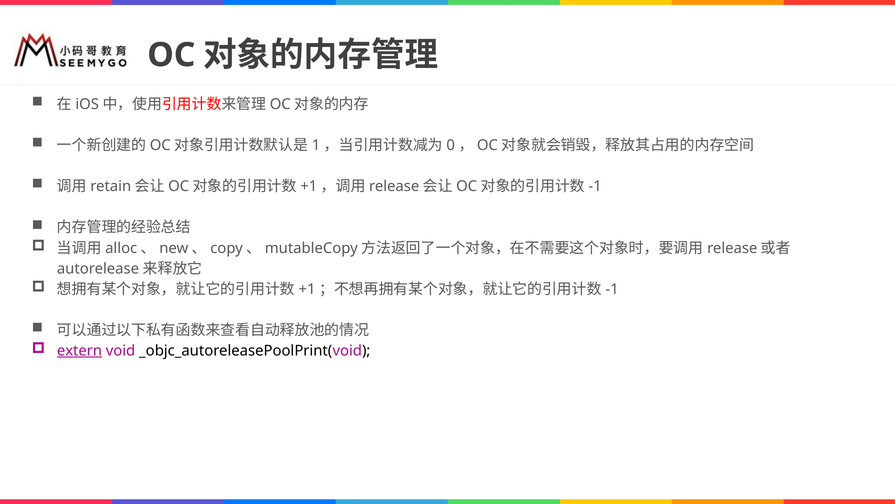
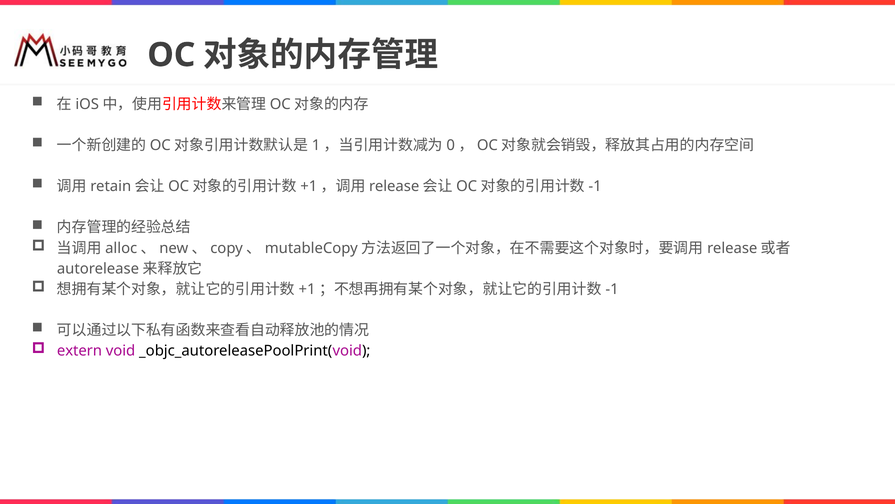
extern underline: present -> none (80, 350)
